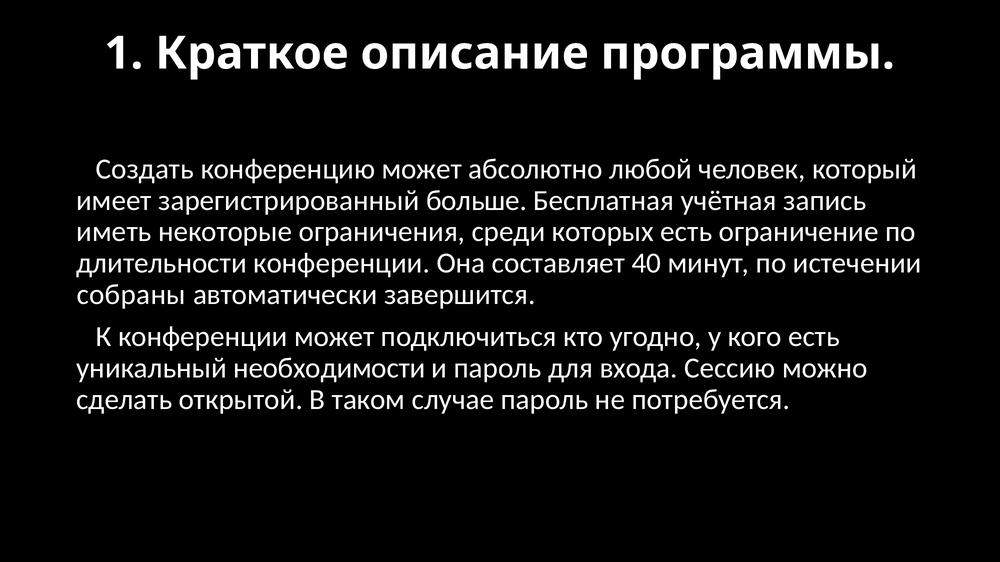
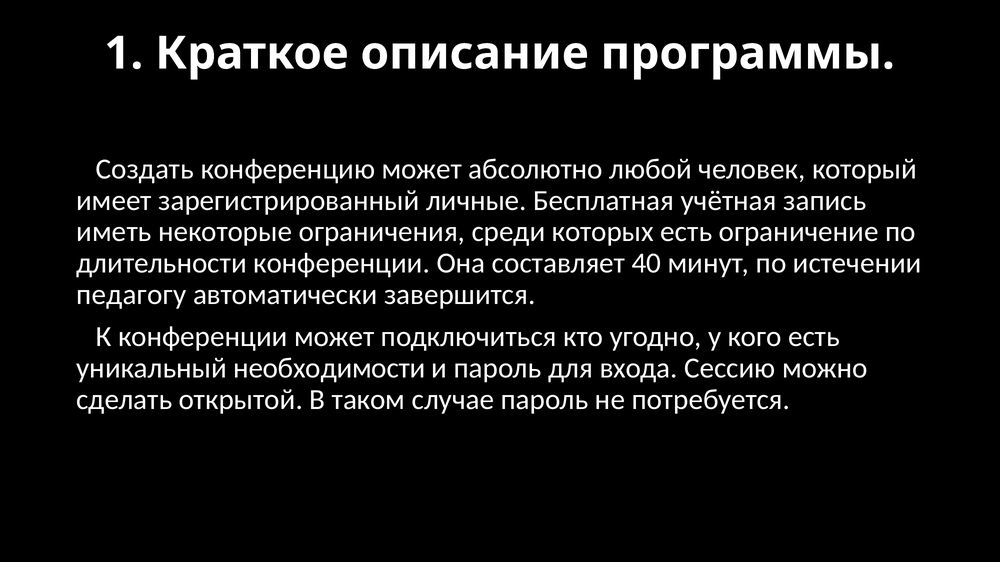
больше: больше -> личные (476, 201)
собраны: собраны -> педагогу (131, 295)
